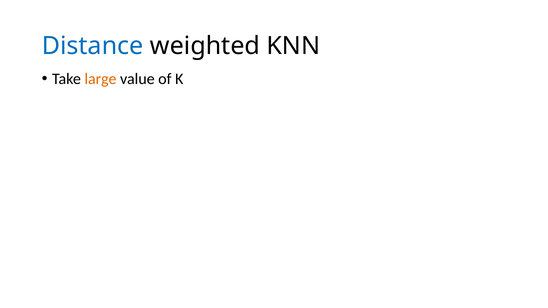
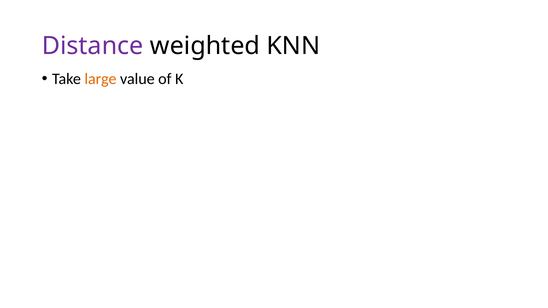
Distance colour: blue -> purple (93, 46)
